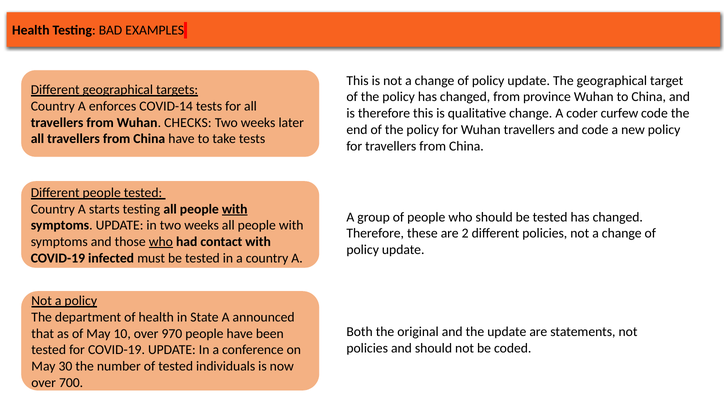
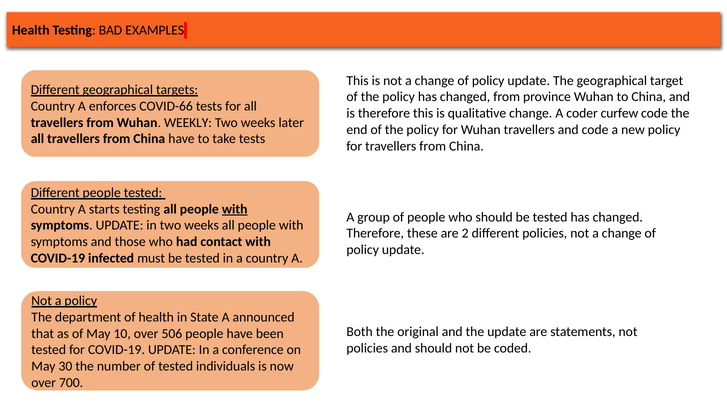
COVID-14: COVID-14 -> COVID-66 (166, 106)
CHECKS: CHECKS -> WEEKLY (188, 123)
who underline: present -> none (161, 242)
970: 970 -> 506 (172, 333)
